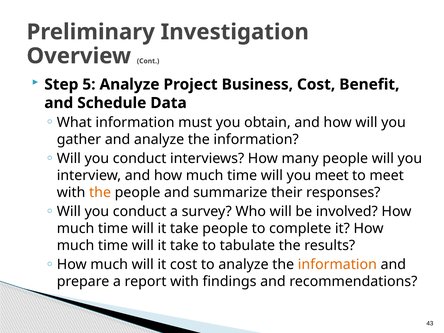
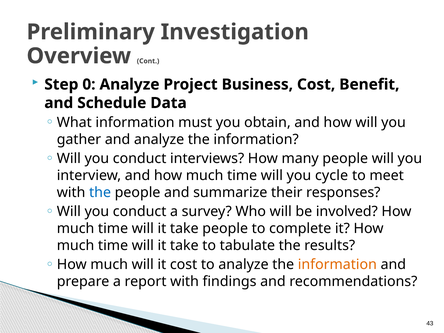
5: 5 -> 0 (89, 84)
you meet: meet -> cycle (332, 176)
the colour: orange -> blue (100, 193)
